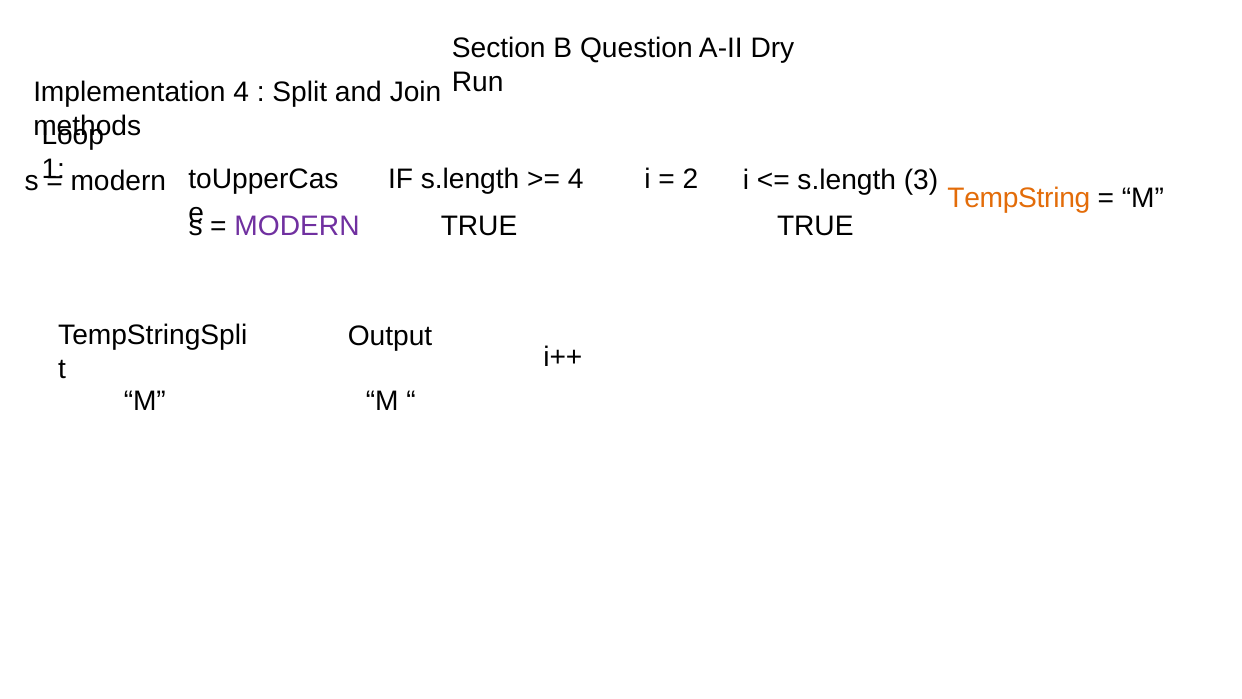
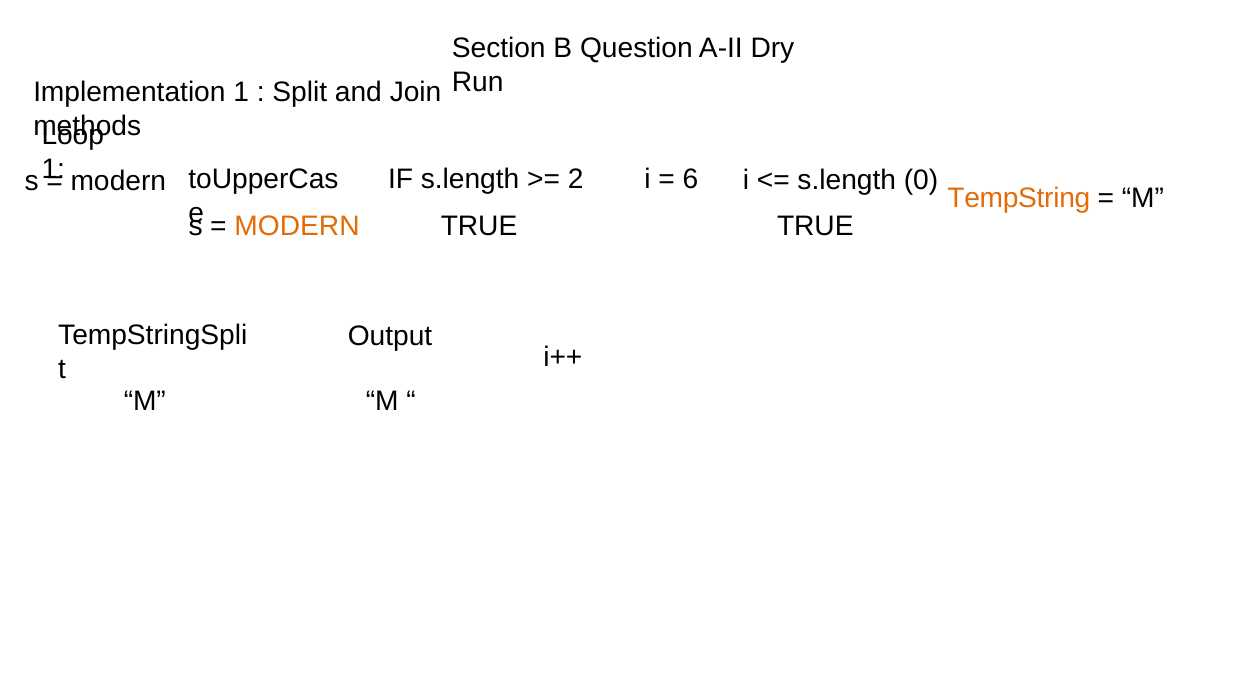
Implementation 4: 4 -> 1 (241, 93)
4: 4 -> 2 (576, 180)
2: 2 -> 6 (690, 180)
3: 3 -> 0 (921, 180)
MODERN colour: purple -> orange (297, 226)
